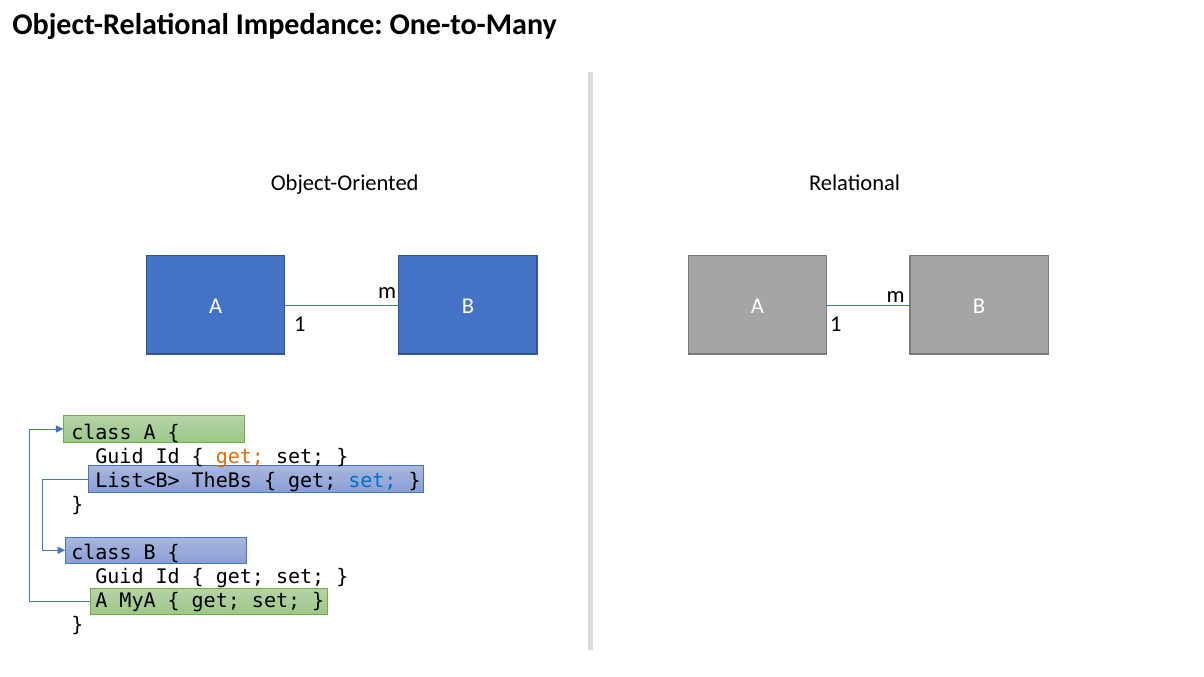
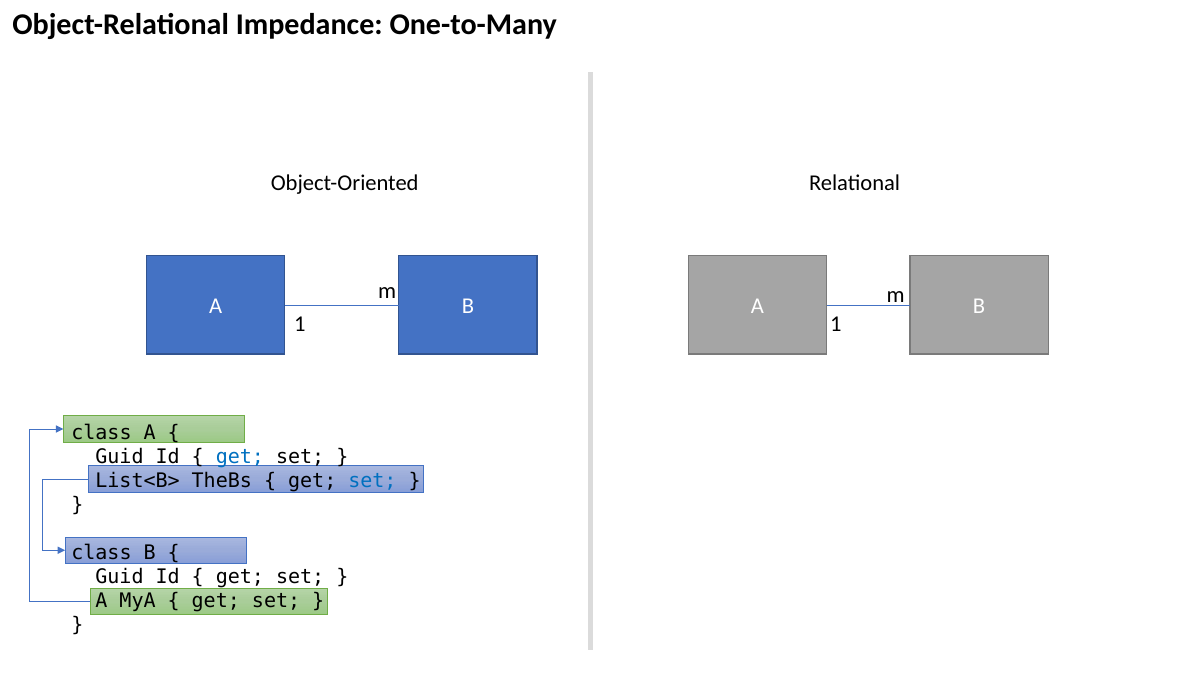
get colour: orange -> blue (240, 457)
